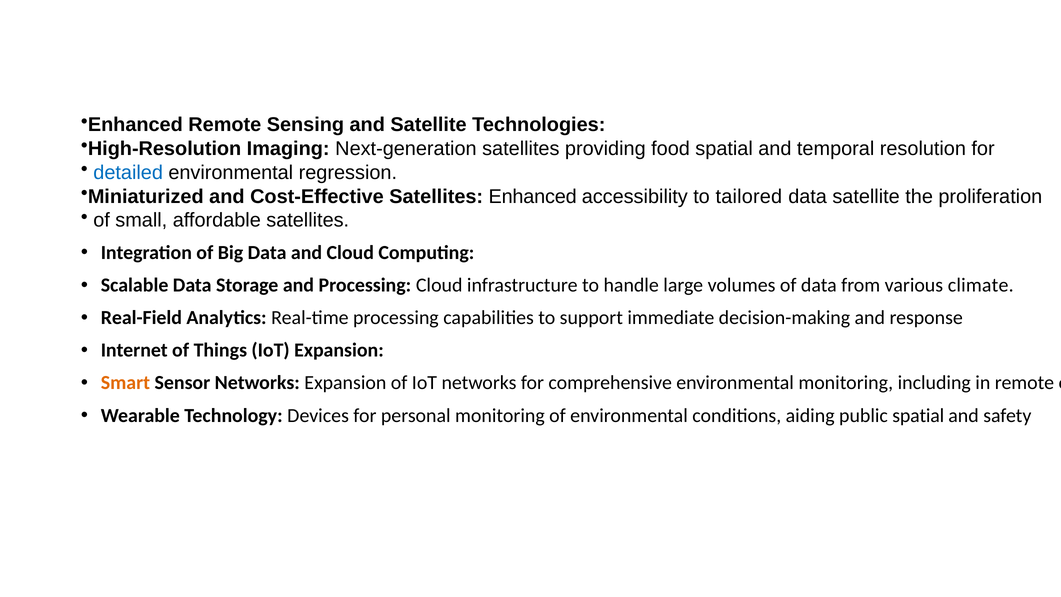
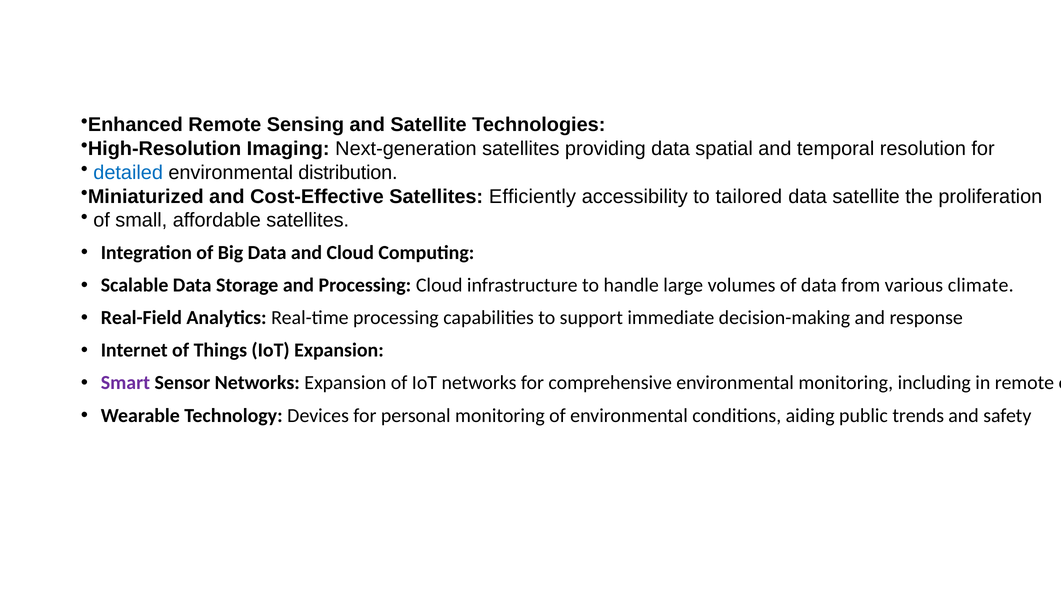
providing food: food -> data (671, 149)
regression: regression -> distribution (348, 173)
Satellites Enhanced: Enhanced -> Efficiently (532, 196)
Smart colour: orange -> purple (125, 383)
public spatial: spatial -> trends (918, 415)
